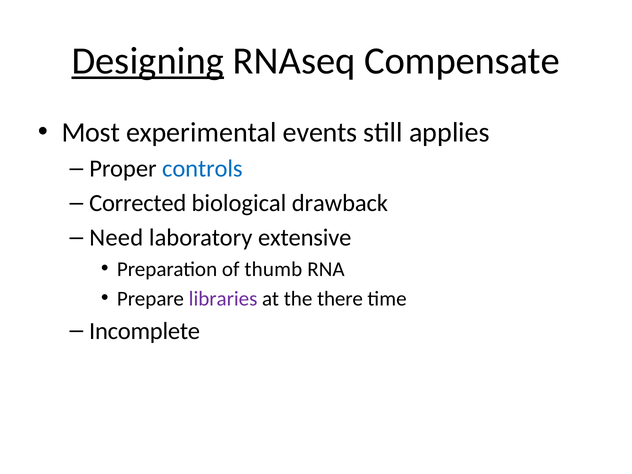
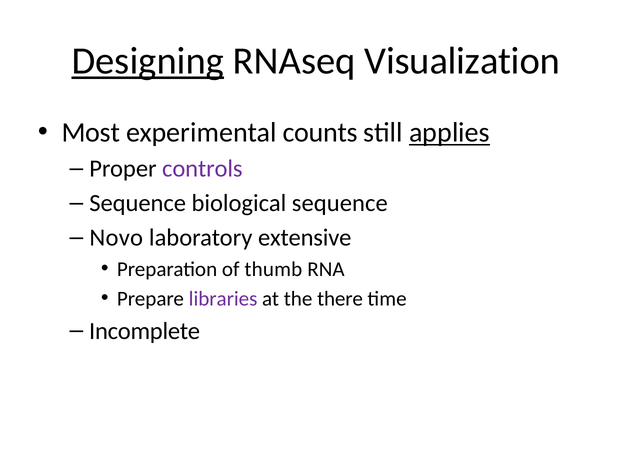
Compensate: Compensate -> Visualization (462, 61)
events: events -> counts (320, 133)
applies underline: none -> present (449, 133)
controls colour: blue -> purple (202, 169)
Corrected: Corrected -> Sequence (138, 203)
biological drawback: drawback -> sequence (340, 203)
Need: Need -> Novo (116, 238)
